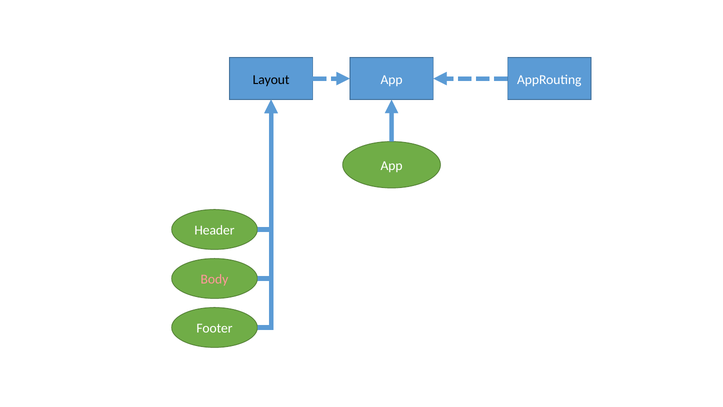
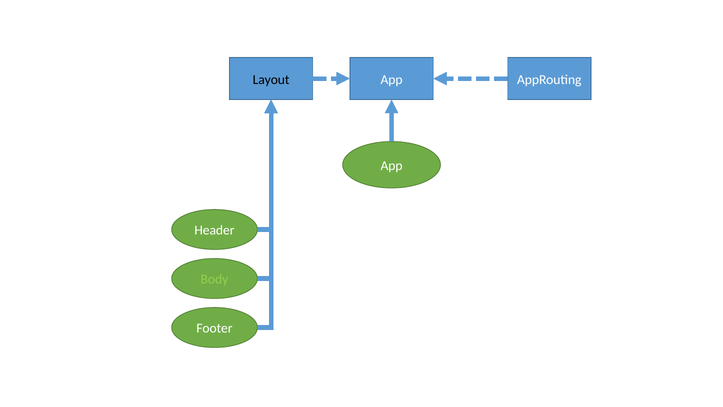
Body colour: pink -> light green (214, 279)
